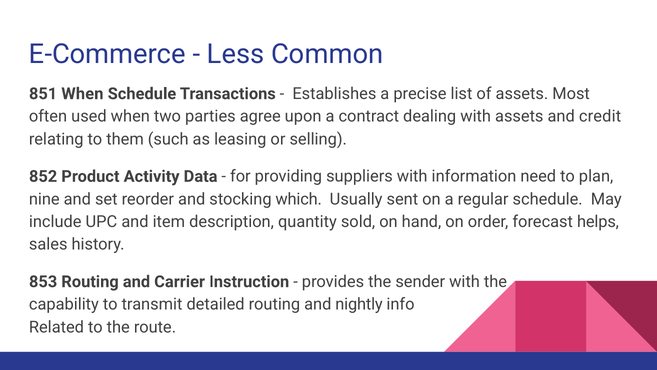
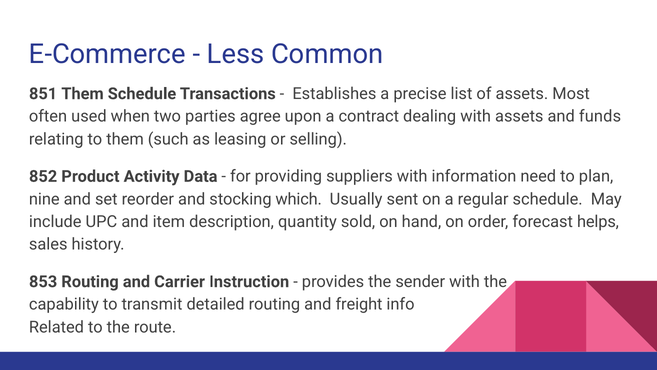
851 When: When -> Them (82, 94)
credit: credit -> funds (600, 116)
nightly: nightly -> freight (359, 304)
